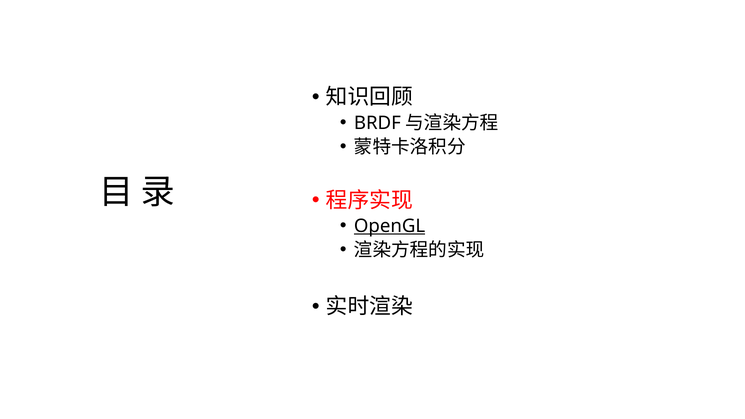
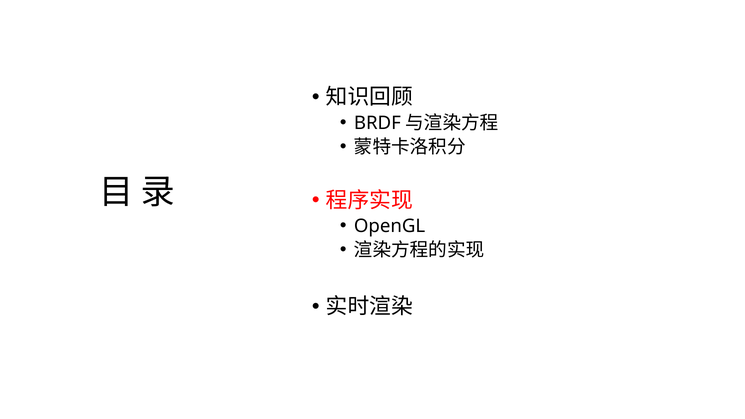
OpenGL underline: present -> none (390, 226)
